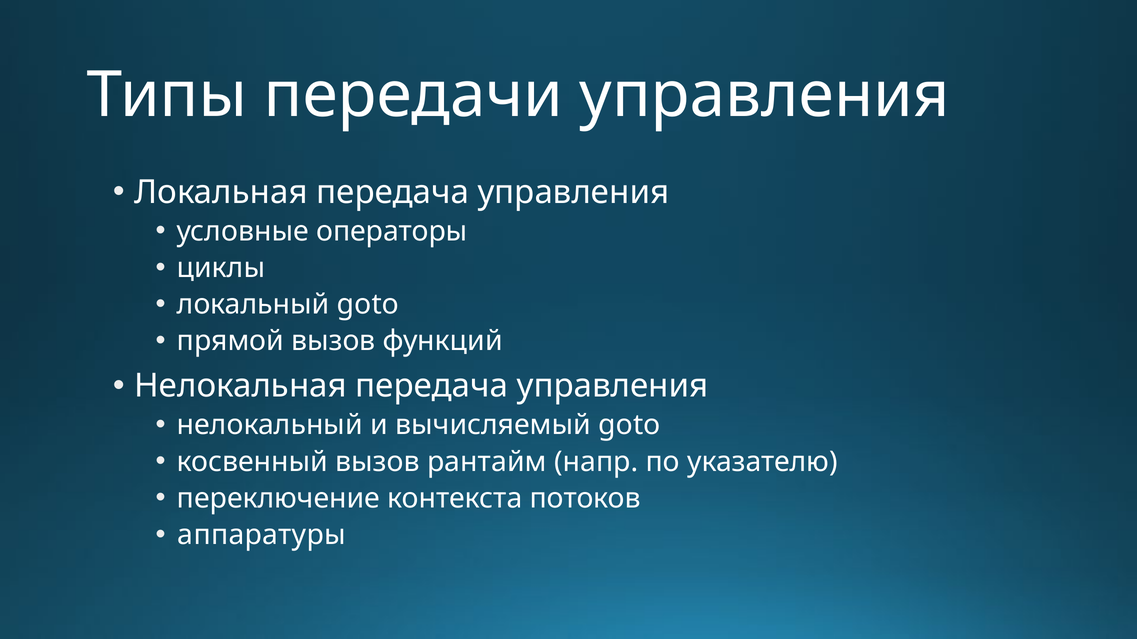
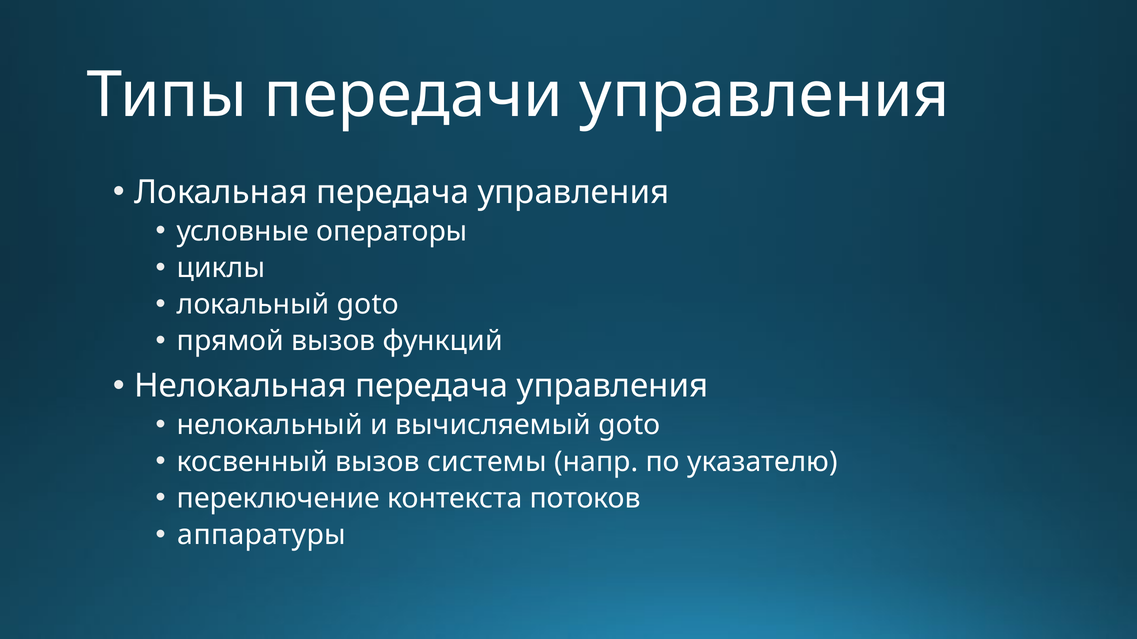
рантайм: рантайм -> системы (487, 462)
